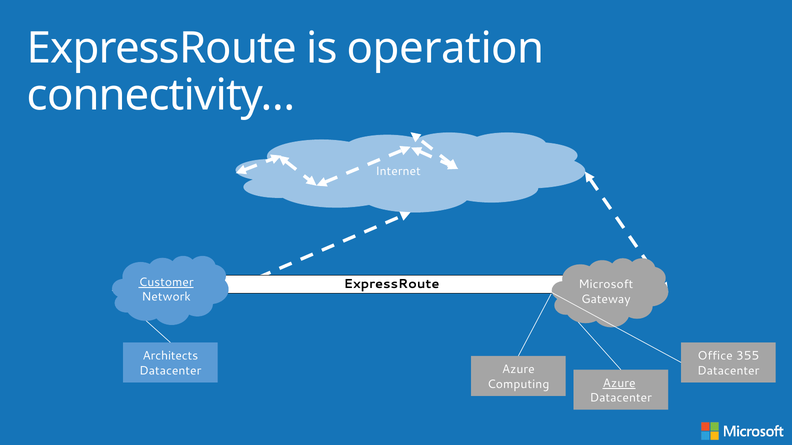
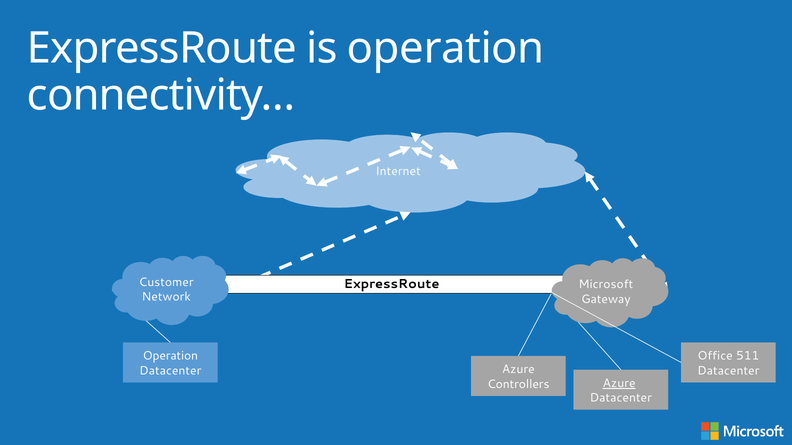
Customer underline: present -> none (166, 282)
Architects: Architects -> Operation (170, 356)
355: 355 -> 511 (748, 356)
Computing: Computing -> Controllers (518, 384)
